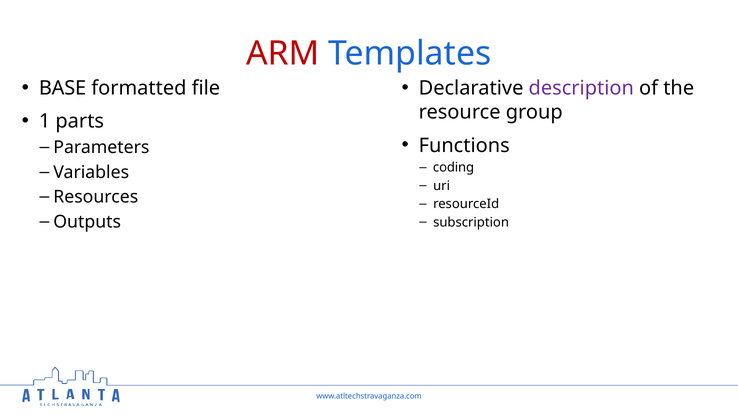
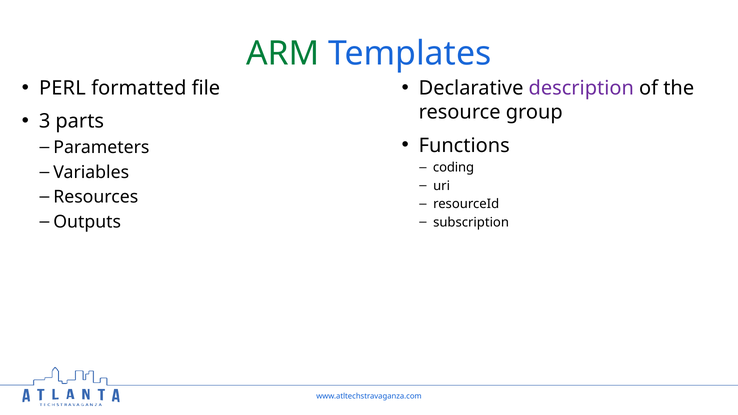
ARM colour: red -> green (283, 54)
BASE: BASE -> PERL (62, 88)
1: 1 -> 3 (45, 121)
